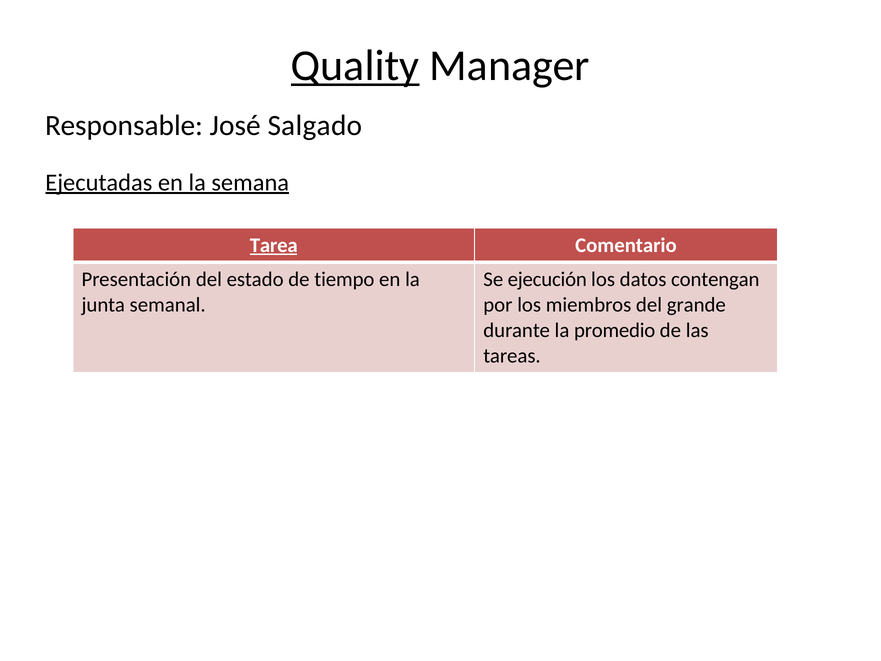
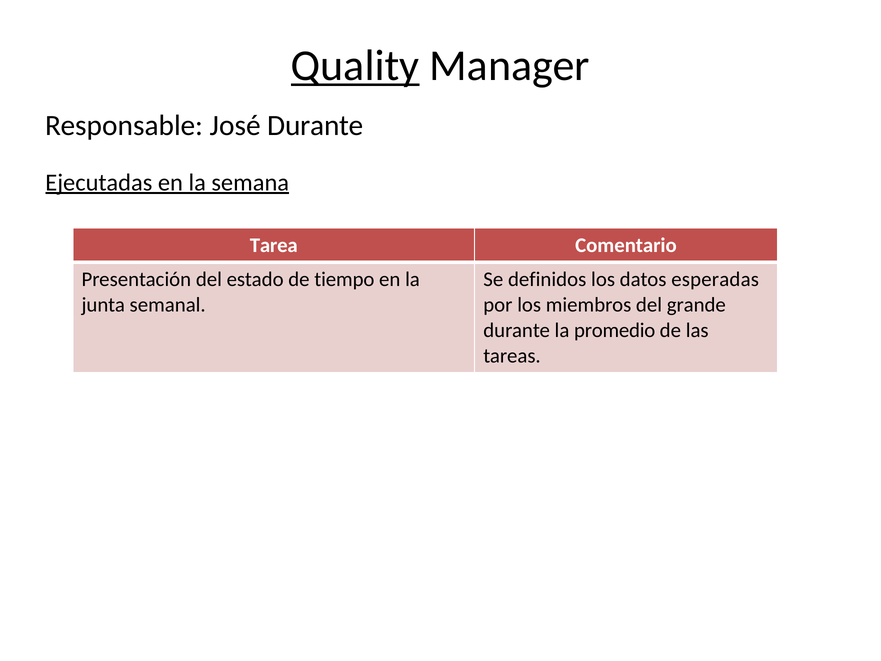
José Salgado: Salgado -> Durante (315, 125)
Tarea underline: present -> none (274, 245)
ejecución: ejecución -> definidos (547, 279)
contengan: contengan -> esperadas (715, 279)
